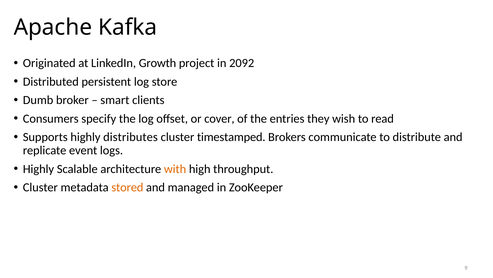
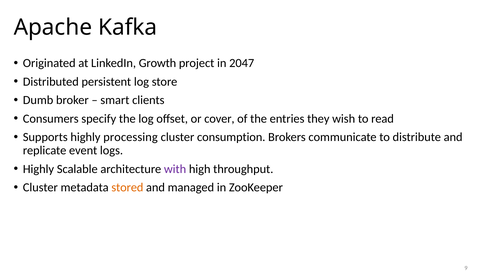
2092: 2092 -> 2047 (242, 63)
distributes: distributes -> processing (131, 137)
timestamped: timestamped -> consumption (231, 137)
with colour: orange -> purple (175, 169)
